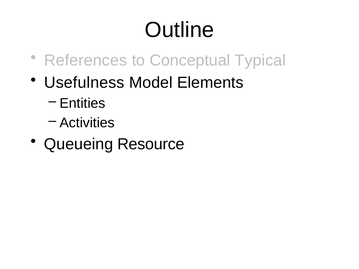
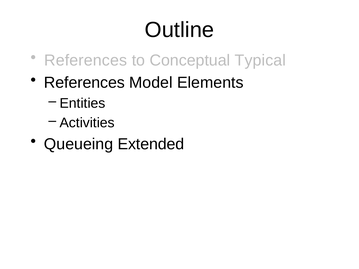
Usefulness: Usefulness -> References (84, 83)
Resource: Resource -> Extended (151, 144)
